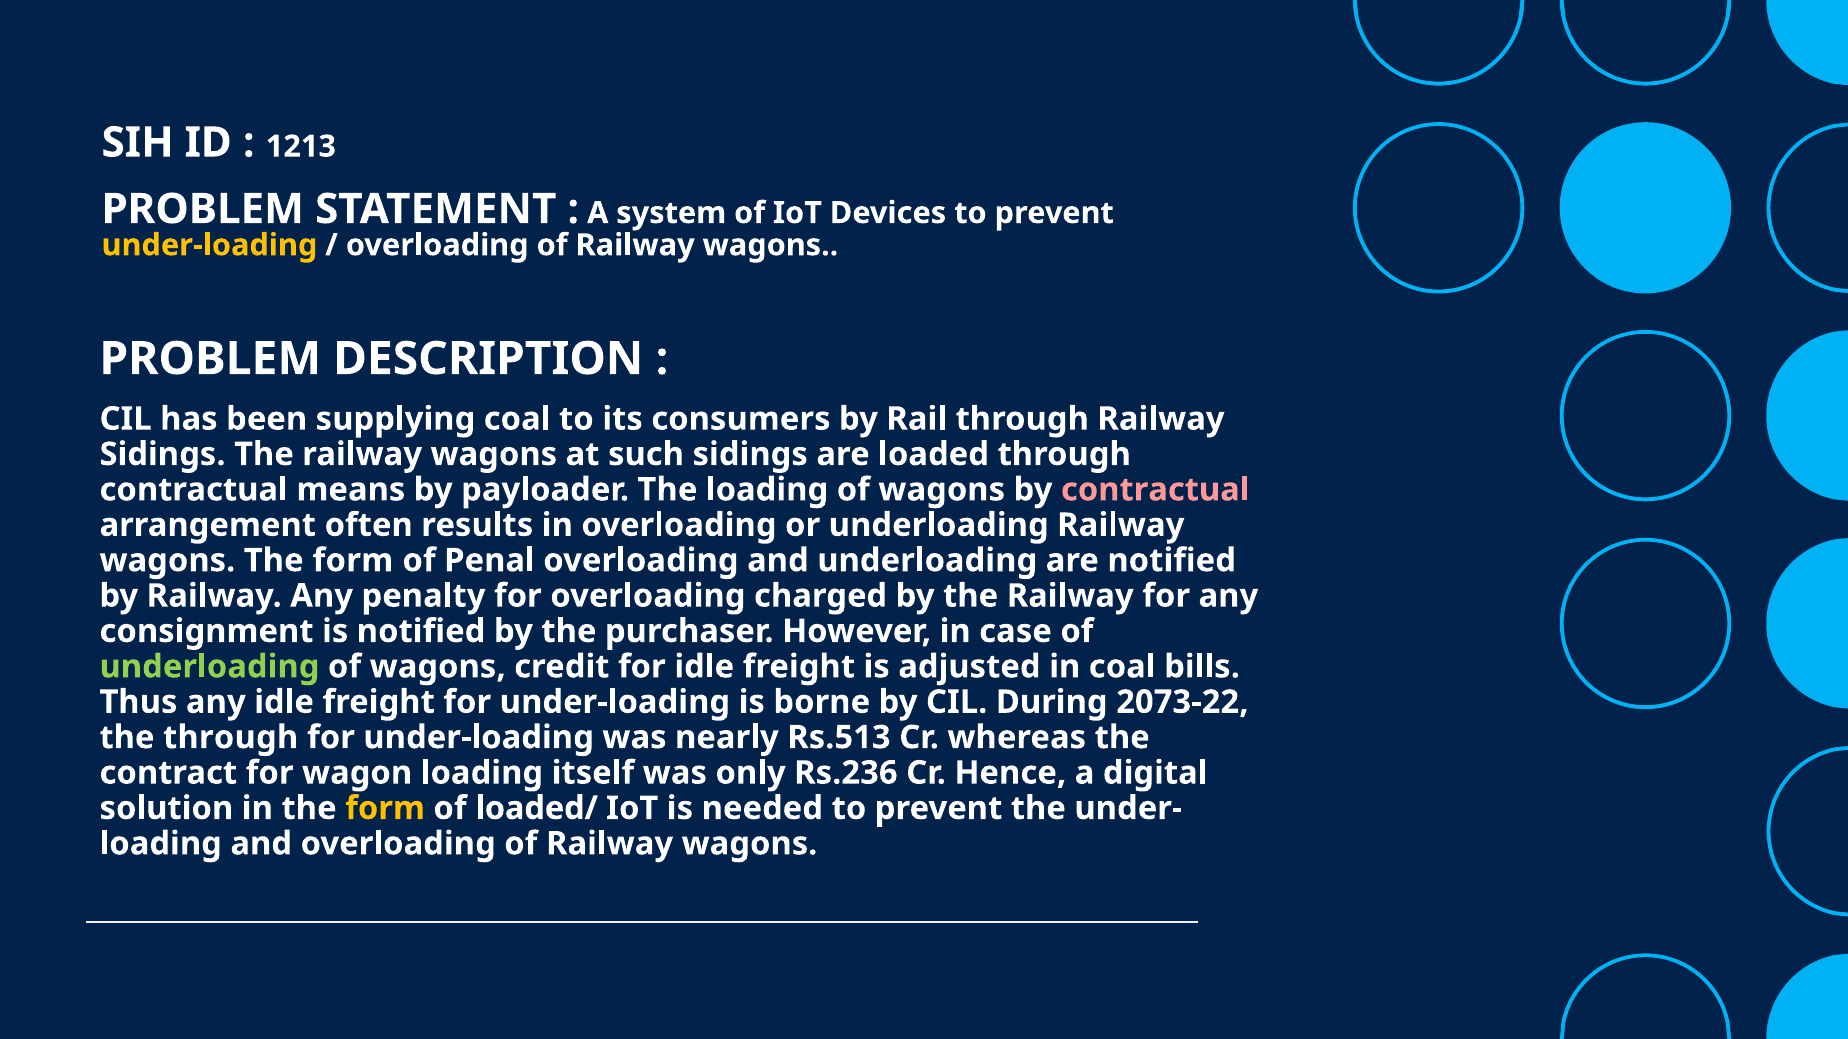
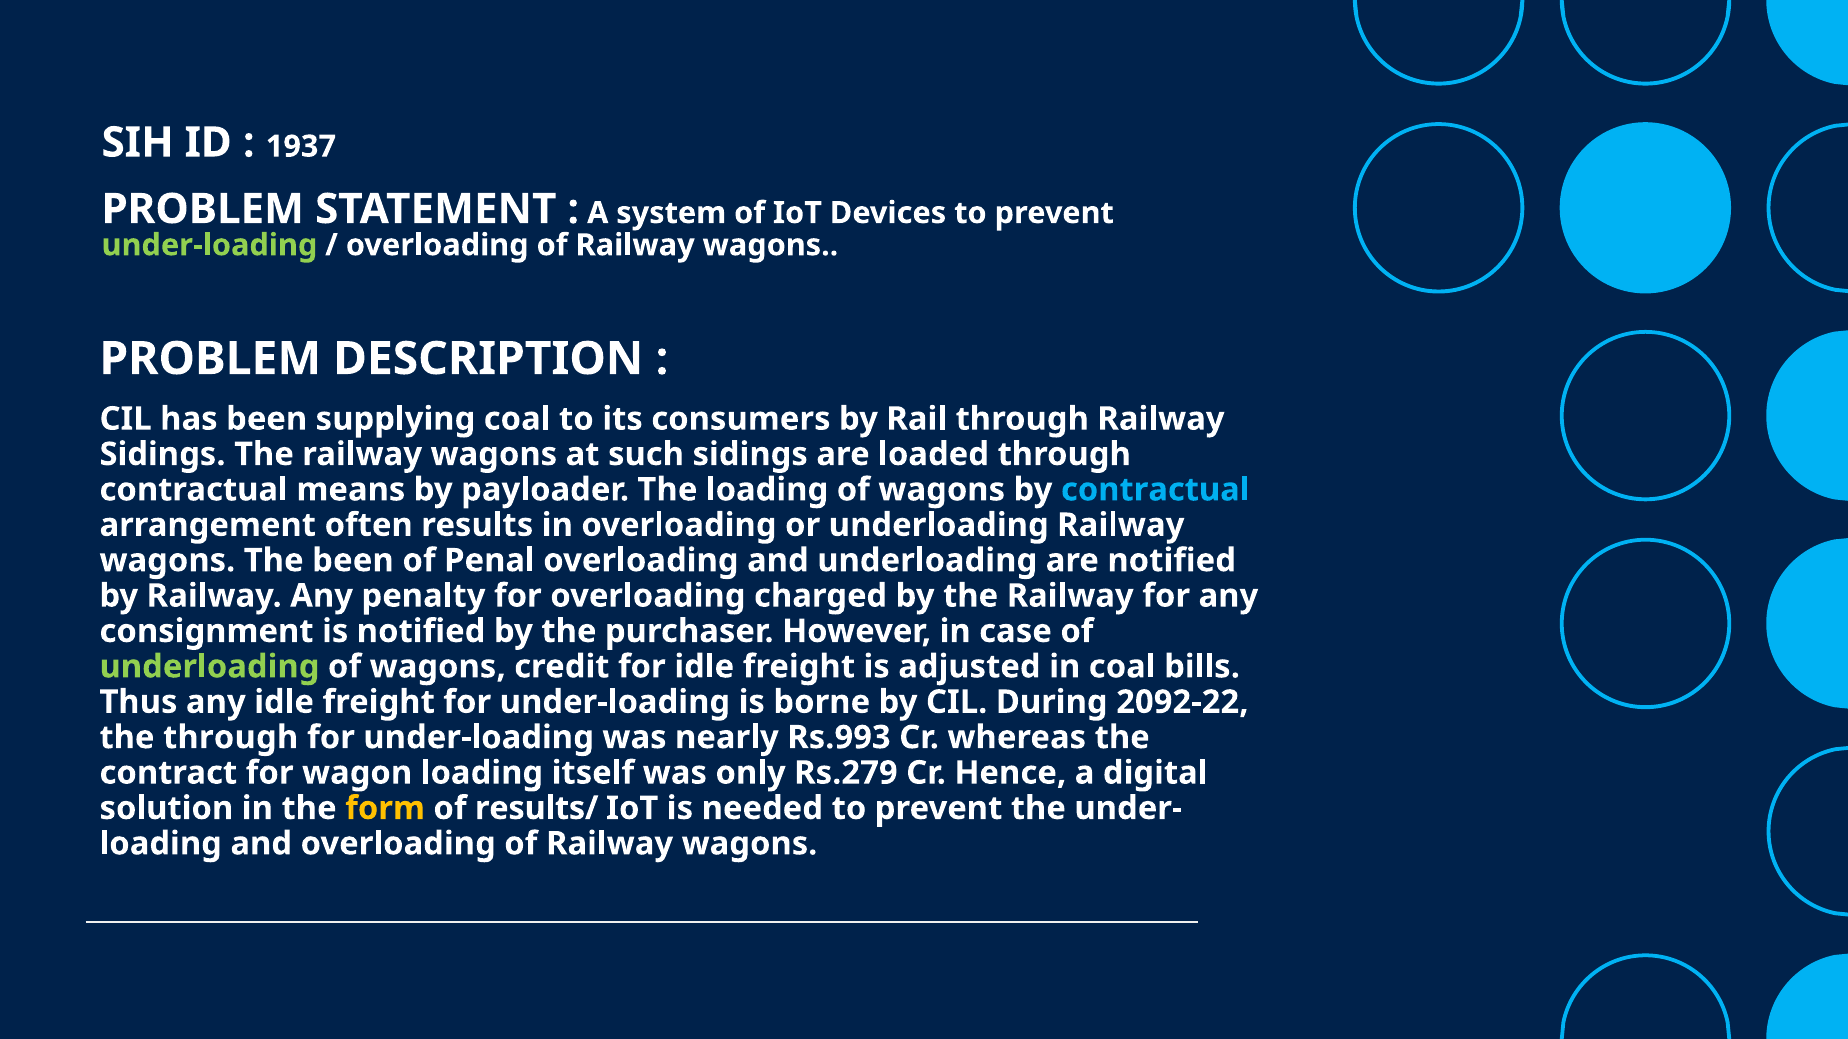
1213: 1213 -> 1937 (301, 147)
under-loading colour: yellow -> light green (209, 245)
contractual colour: pink -> light blue (1155, 490)
wagons The form: form -> been (353, 561)
2073-22: 2073-22 -> 2092-22 (1182, 702)
Rs.513: Rs.513 -> Rs.993 (839, 738)
Rs.236: Rs.236 -> Rs.279 (846, 773)
loaded/: loaded/ -> results/ (537, 809)
